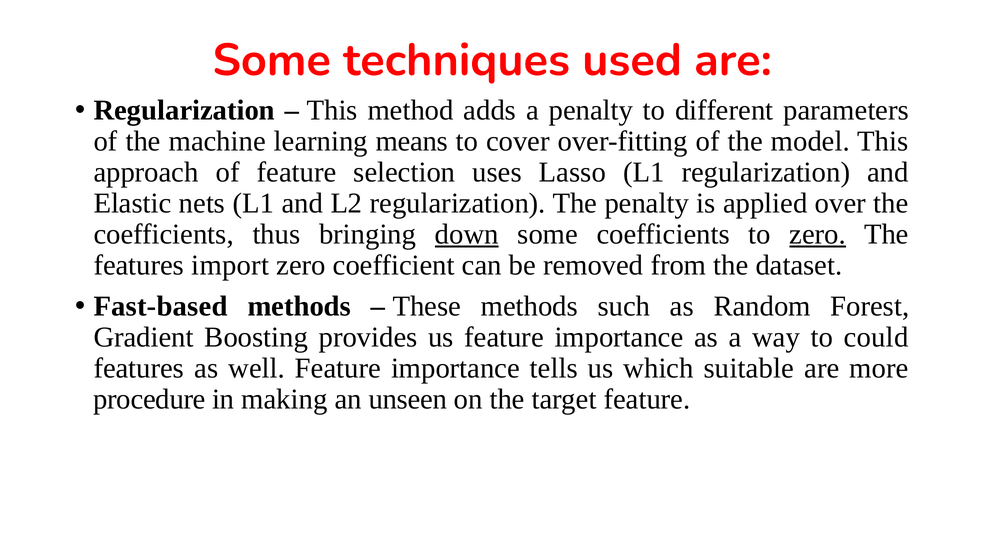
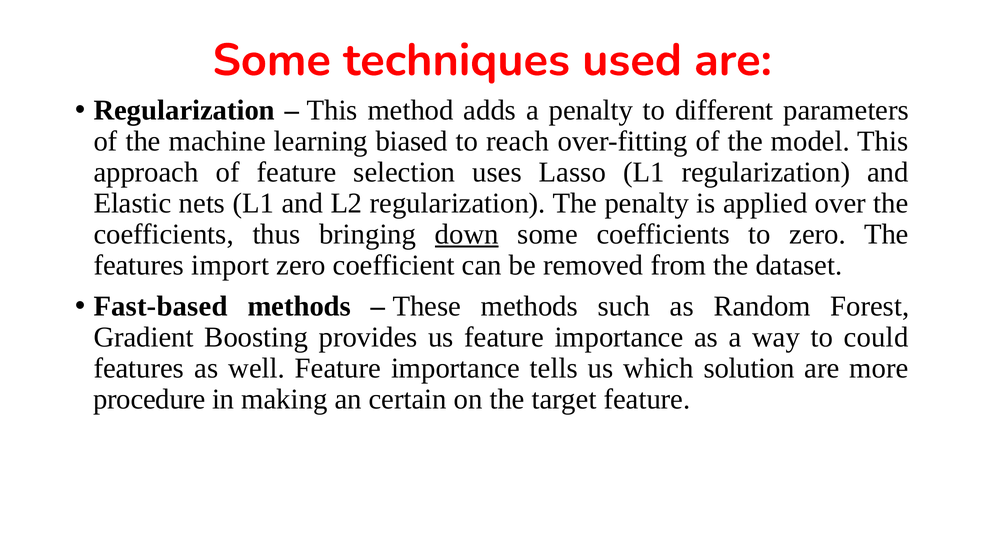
means: means -> biased (412, 141)
cover: cover -> reach (518, 141)
zero underline: present -> none (818, 234)
suitable: suitable -> solution (749, 368)
unseen: unseen -> certain (408, 399)
